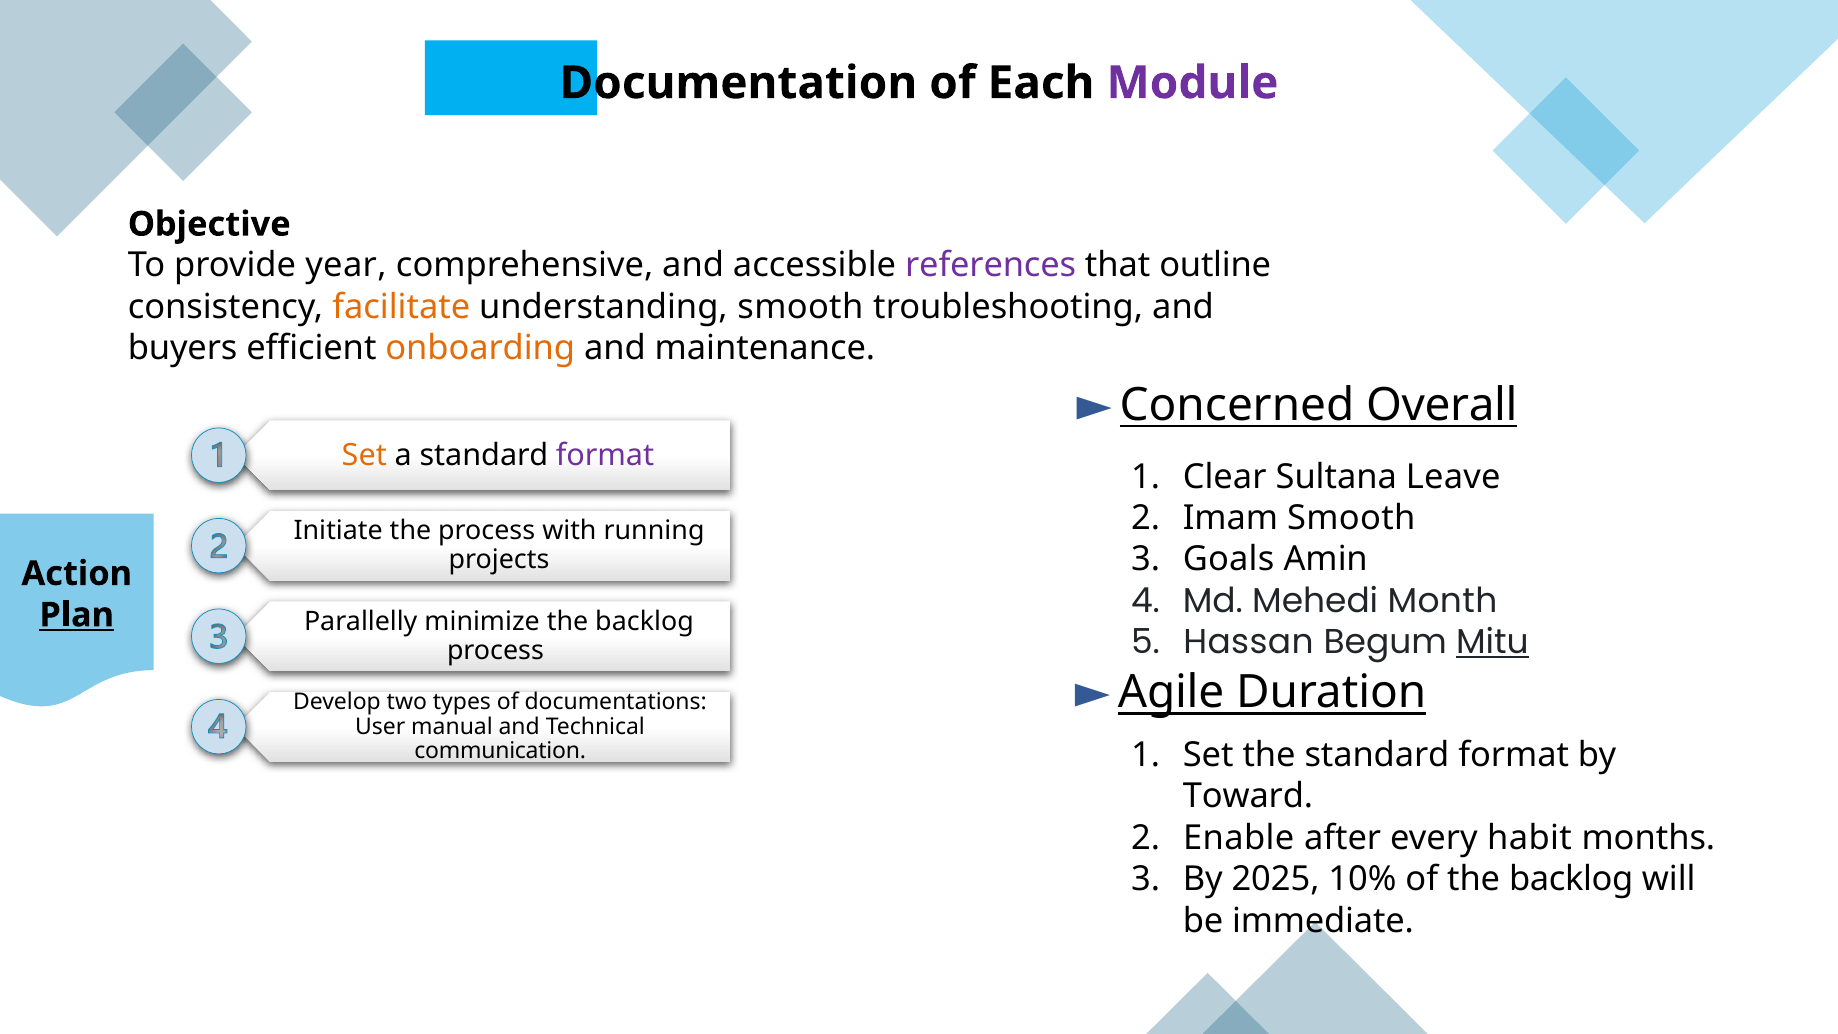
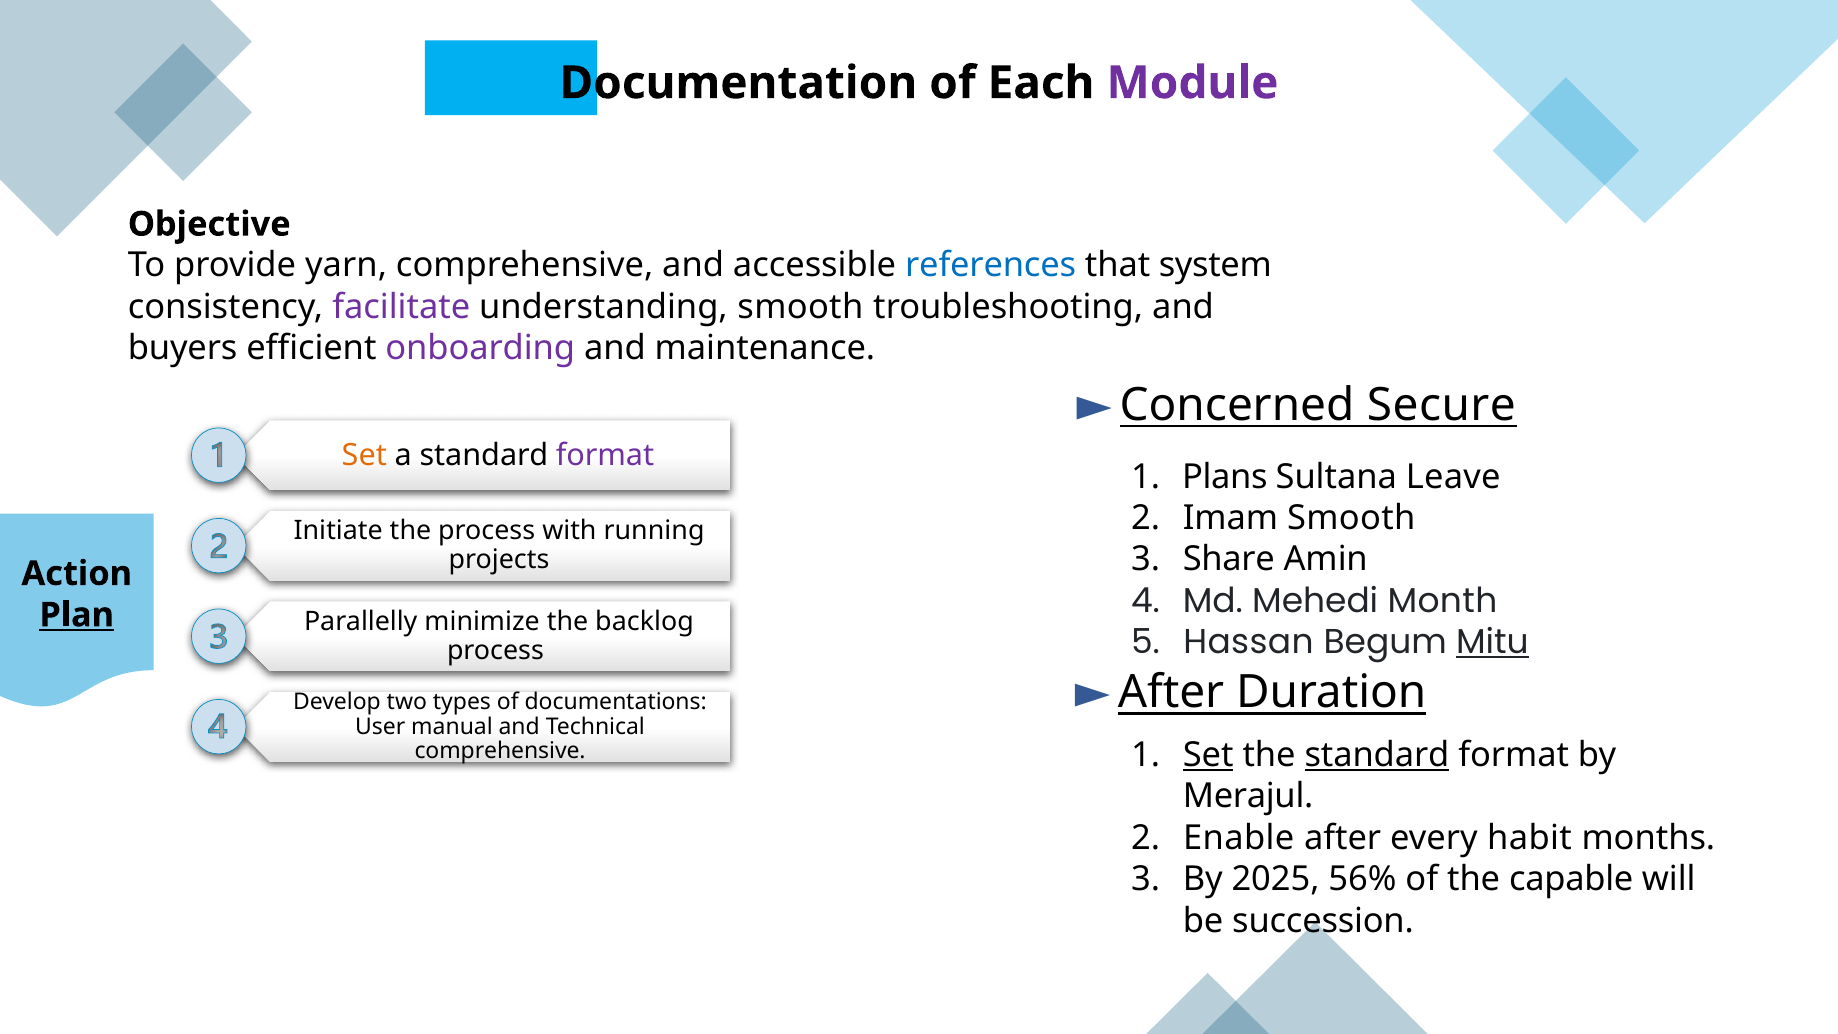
year: year -> yarn (346, 266)
references colour: purple -> blue (991, 266)
outline: outline -> system (1215, 266)
facilitate colour: orange -> purple (401, 307)
onboarding colour: orange -> purple (480, 348)
Overall: Overall -> Secure (1441, 405)
Clear: Clear -> Plans (1225, 477)
Goals: Goals -> Share (1229, 559)
Agile: Agile -> After (1171, 693)
communication: communication -> comprehensive (500, 751)
Set underline: none -> present (1208, 755)
standard underline: none -> present (1377, 755)
Toward: Toward -> Merajul (1248, 797)
10%: 10% -> 56% (1363, 879)
of the backlog: backlog -> capable (1571, 879)
immediate: immediate -> succession (1323, 921)
